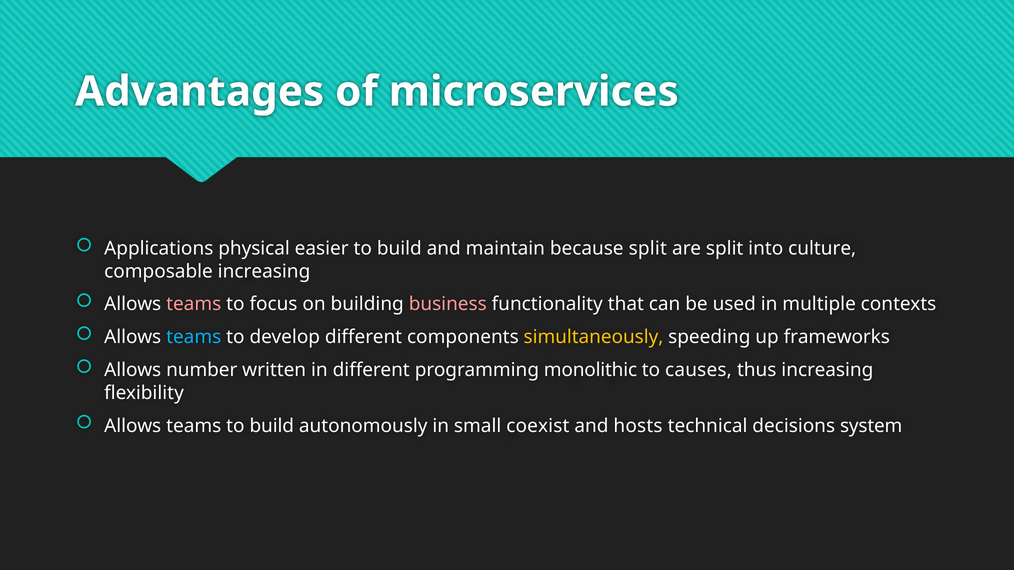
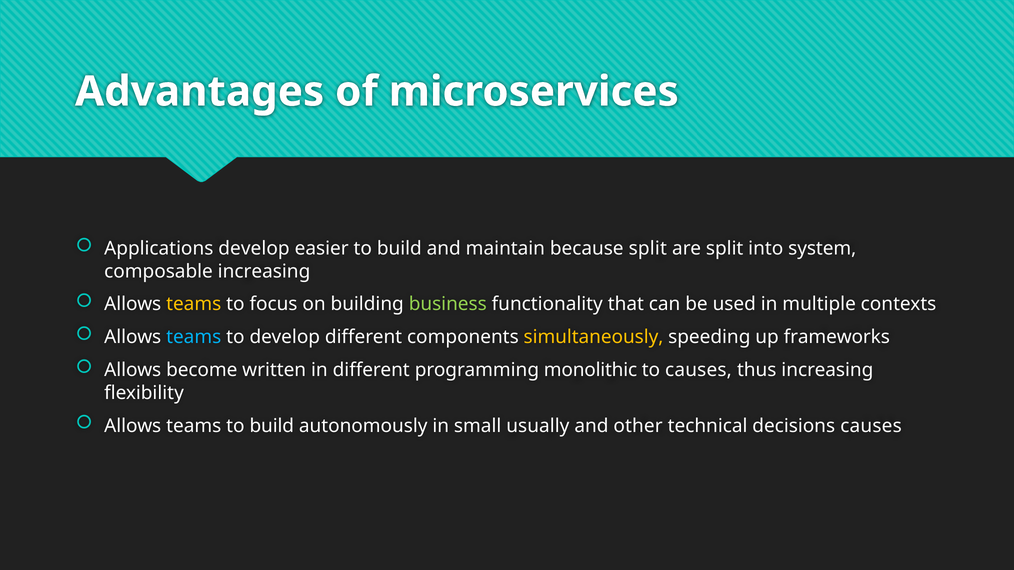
Applications physical: physical -> develop (254, 249)
culture: culture -> system (822, 249)
teams colour: pink -> yellow (194, 304)
business colour: pink -> light green (448, 304)
number: number -> become (202, 370)
coexist: coexist -> usually (538, 426)
hosts: hosts -> other (638, 426)
decisions system: system -> causes (871, 426)
